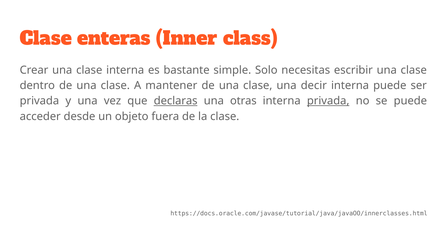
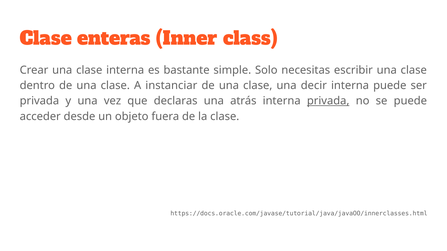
mantener: mantener -> instanciar (171, 86)
declaras underline: present -> none (176, 101)
otras: otras -> atrás (243, 101)
